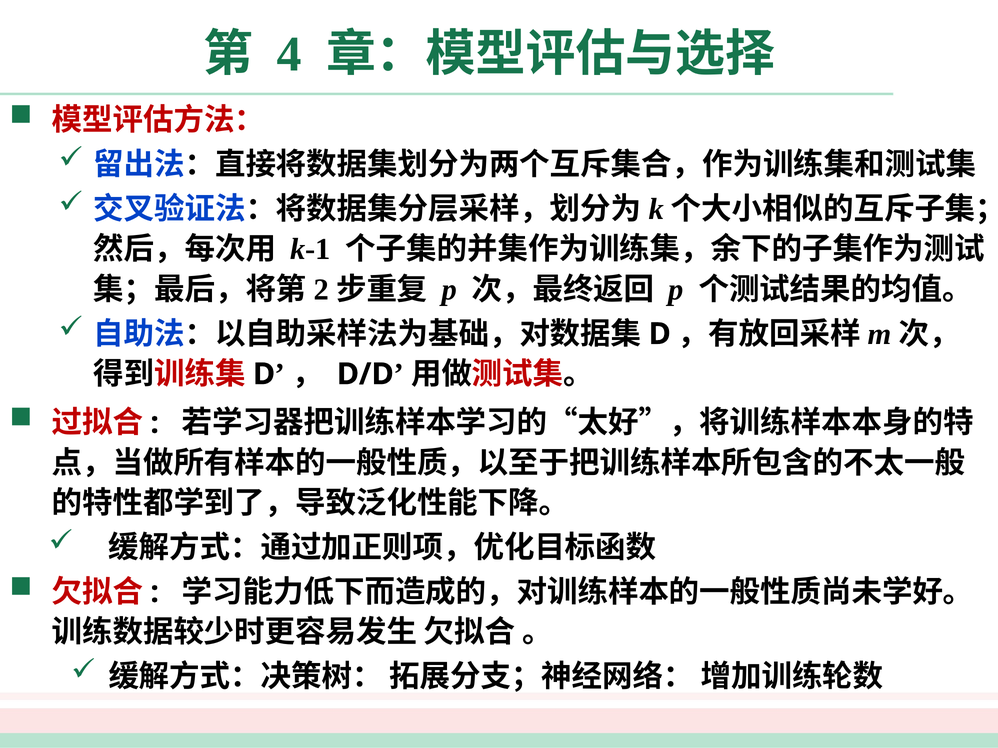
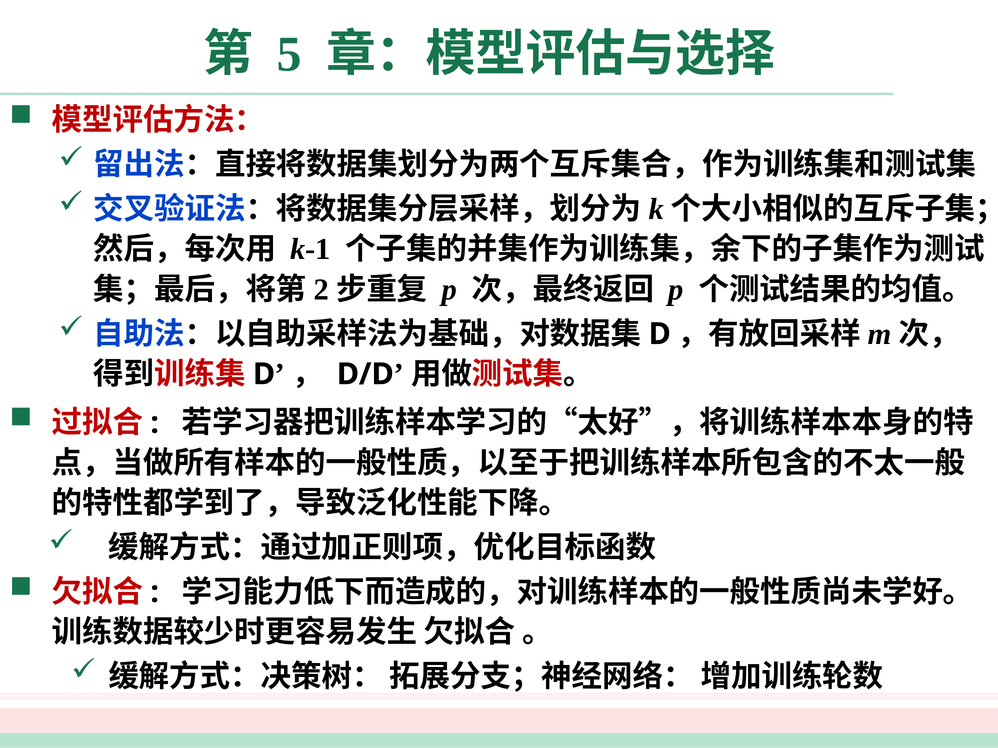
4: 4 -> 5 (289, 55)
